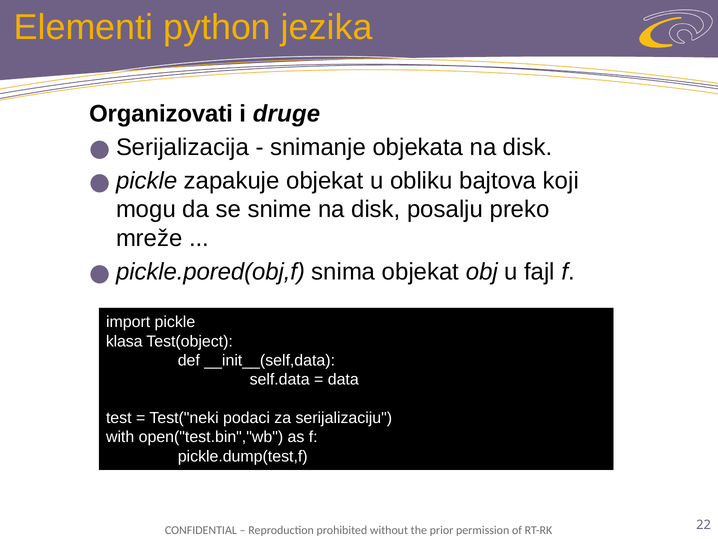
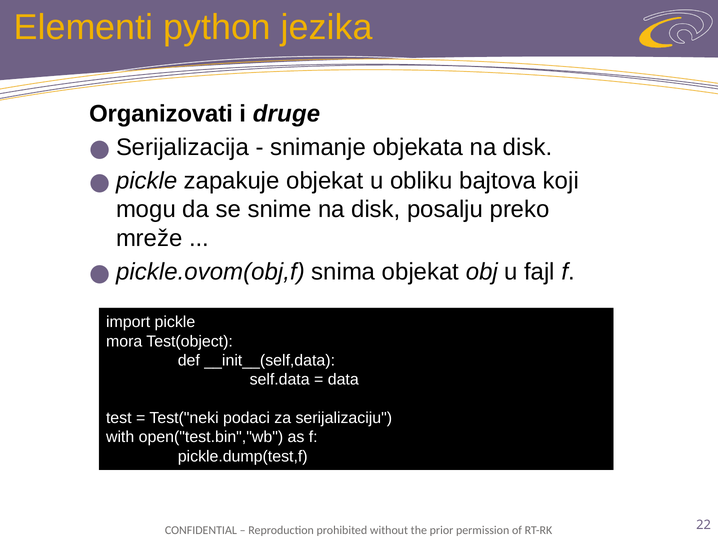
pickle.pored(obj,f: pickle.pored(obj,f -> pickle.ovom(obj,f (210, 272)
klasa: klasa -> mora (124, 341)
